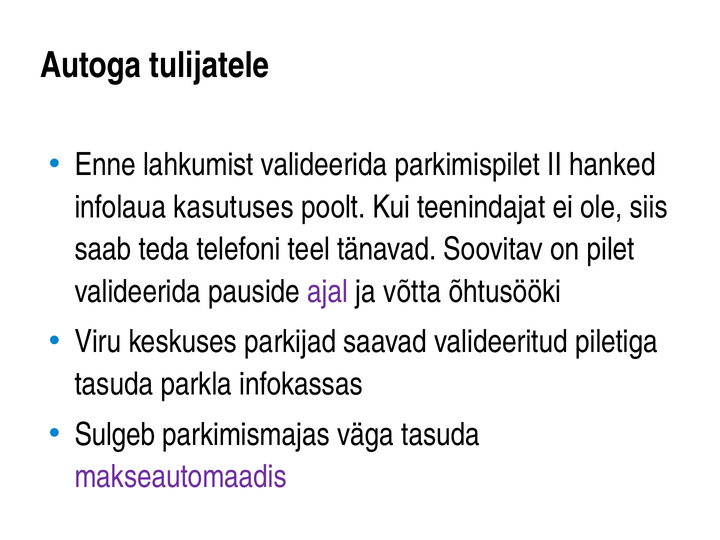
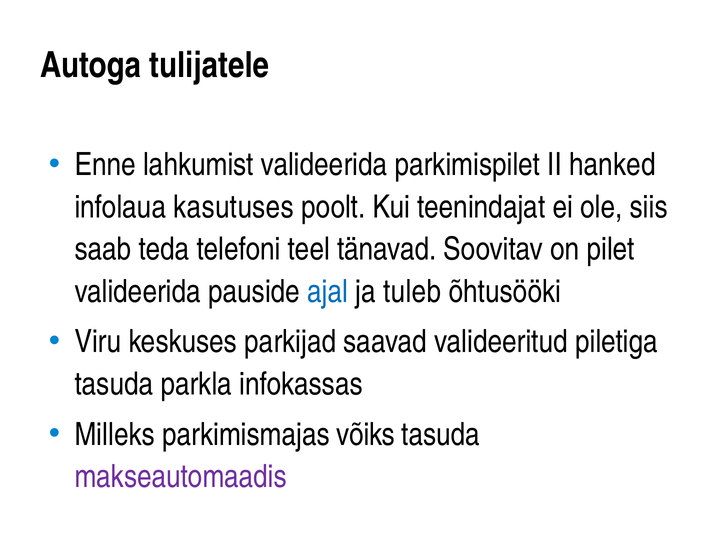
ajal colour: purple -> blue (328, 292)
võtta: võtta -> tuleb (412, 292)
Sulgeb: Sulgeb -> Milleks (115, 434)
väga: väga -> võiks (366, 434)
